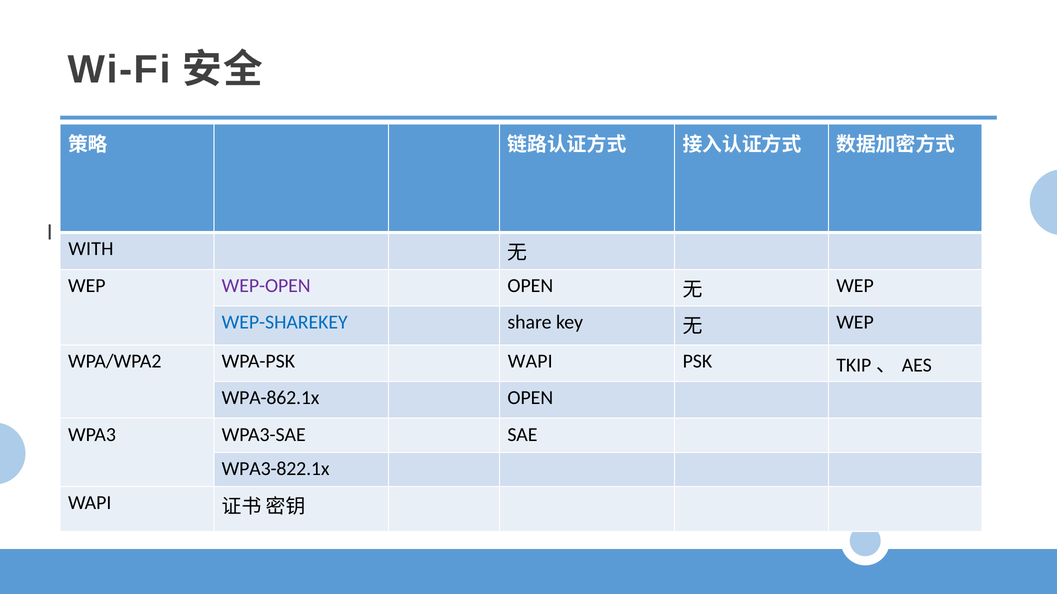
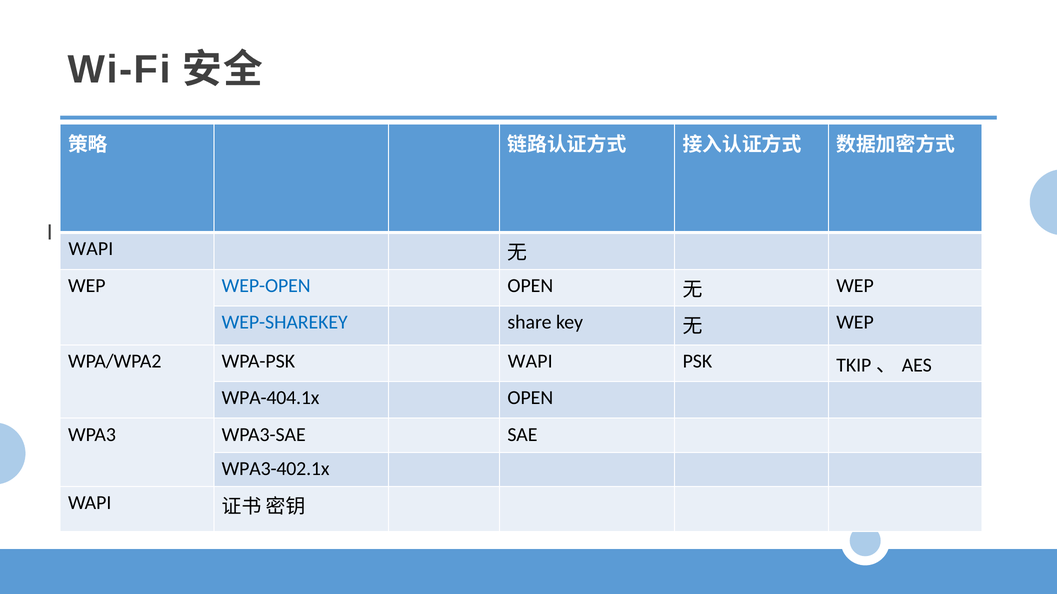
WITH: WITH -> WAPI (91, 249)
WEP-OPEN colour: purple -> blue (266, 286)
WPA-862.1x: WPA-862.1x -> WPA-404.1x (271, 398)
WPA3-822.1x: WPA3-822.1x -> WPA3-402.1x (276, 469)
